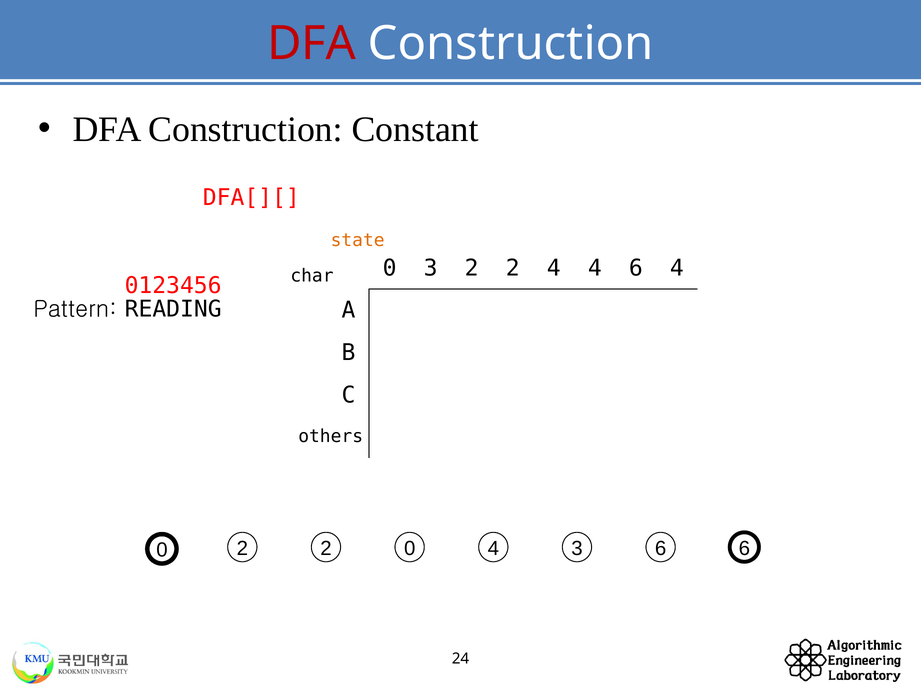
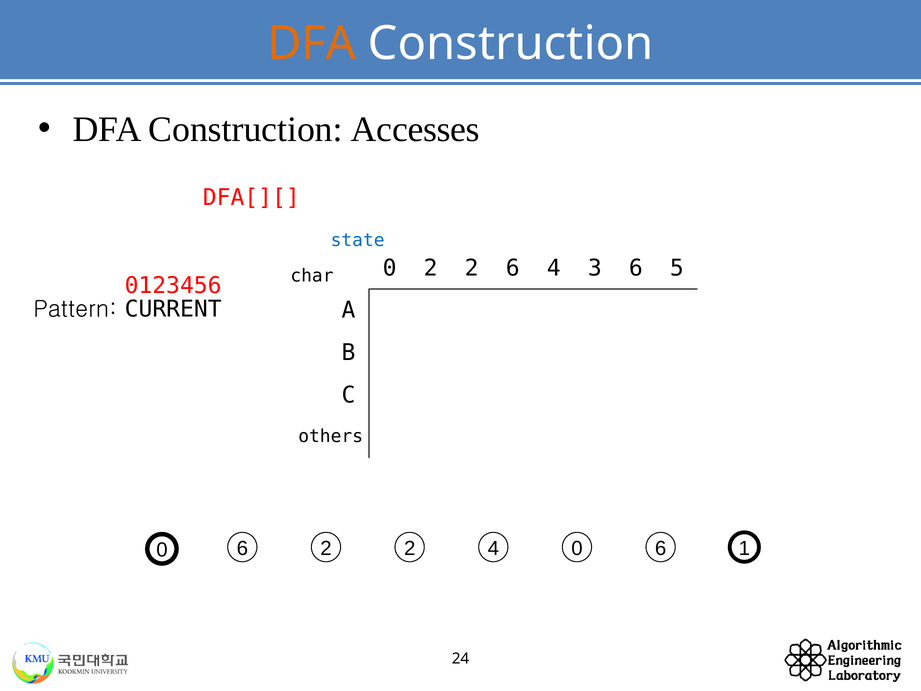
DFA colour: red -> orange (312, 43)
Constant: Constant -> Accesses (415, 129)
state colour: orange -> blue (358, 240)
0 3: 3 -> 2 (431, 268)
2: 2 -> 6 (513, 268)
4 4: 4 -> 3 (595, 268)
6 4: 4 -> 5 (677, 268)
READING: READING -> CURRENT (173, 309)
2: 2 -> 6 (242, 548)
0: 0 -> 2 (410, 548)
4 3: 3 -> 0 (577, 548)
6 6: 6 -> 1 (744, 548)
